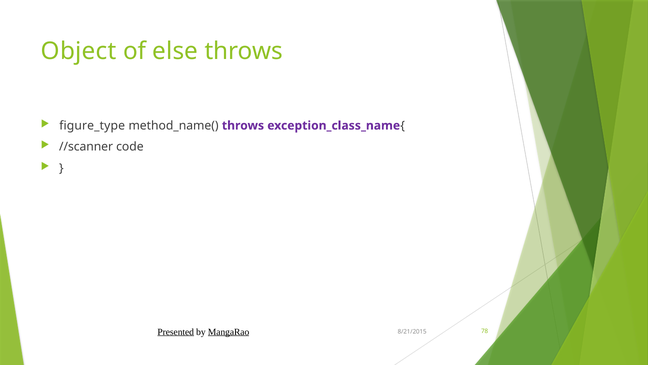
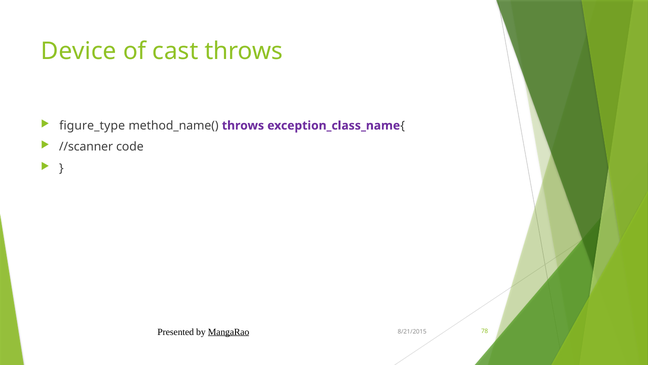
Object: Object -> Device (79, 51)
else: else -> cast (175, 51)
Presented underline: present -> none (176, 331)
